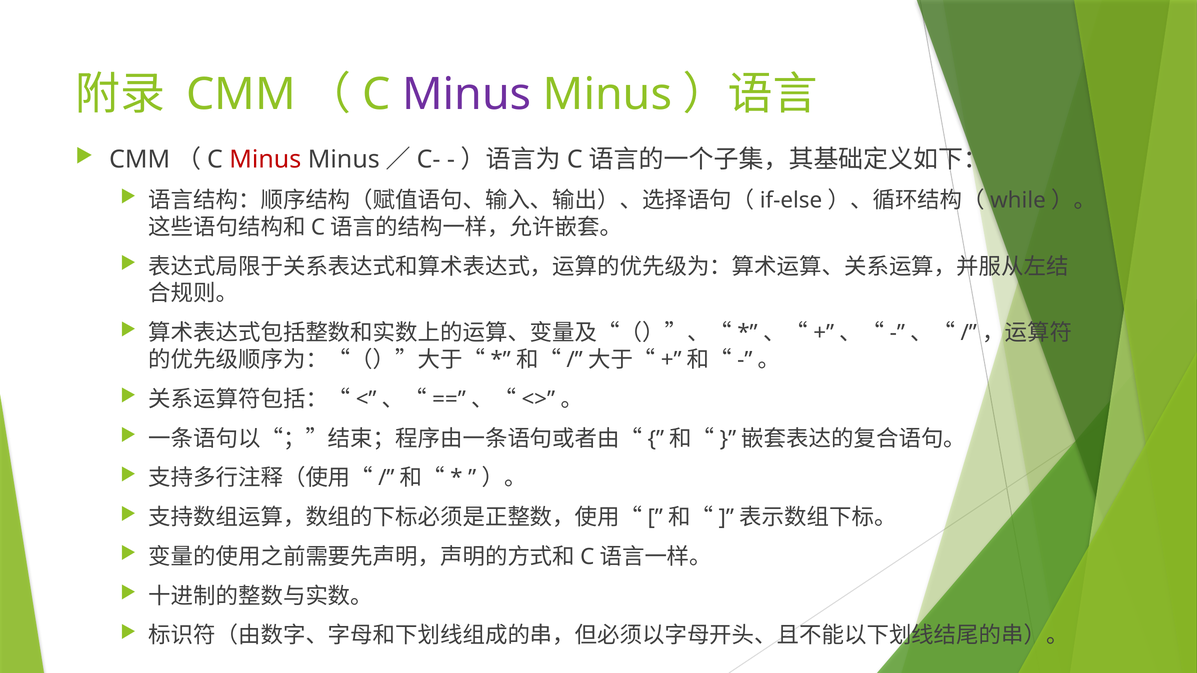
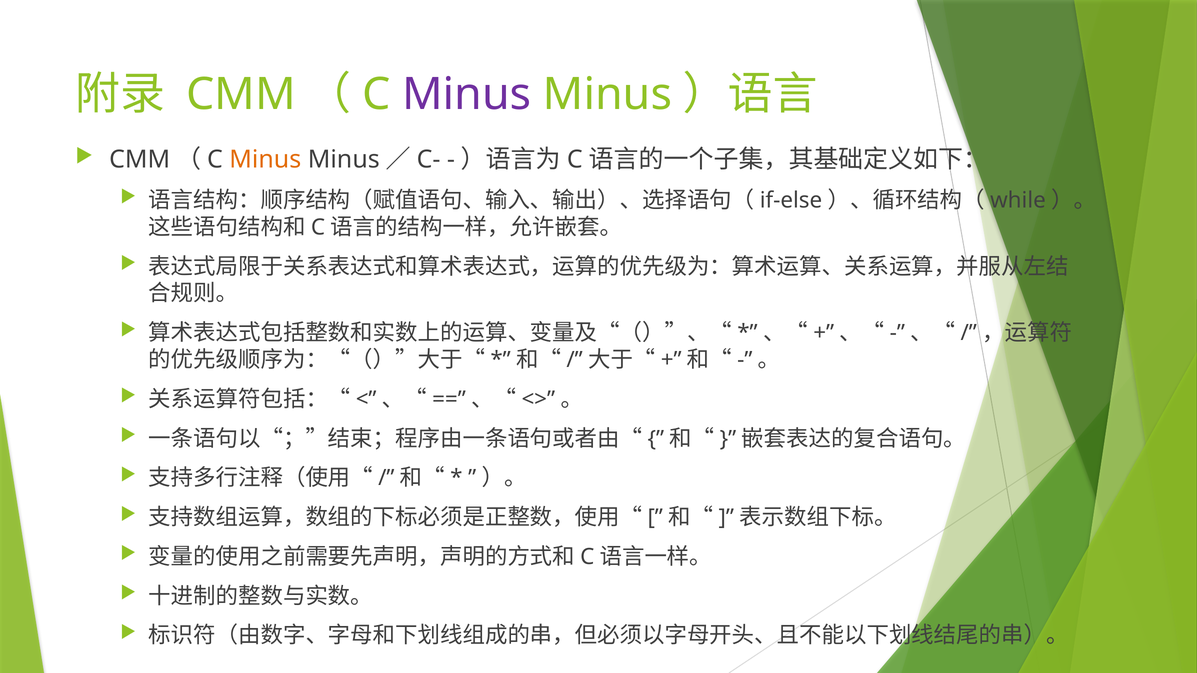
Minus colour: red -> orange (265, 160)
